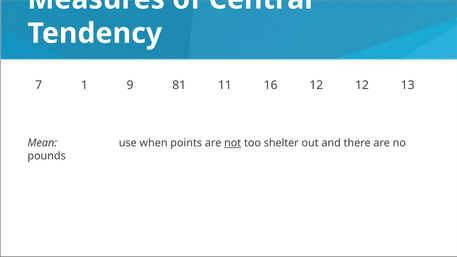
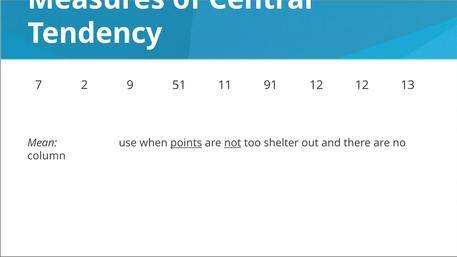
1: 1 -> 2 (84, 85)
81: 81 -> 51 (179, 85)
16: 16 -> 91 (271, 85)
points underline: none -> present (186, 143)
pounds: pounds -> column (47, 156)
